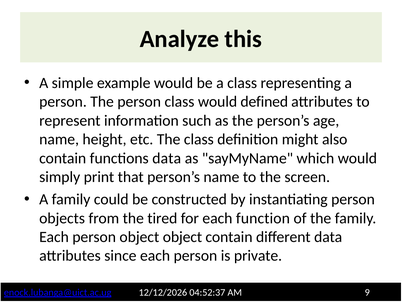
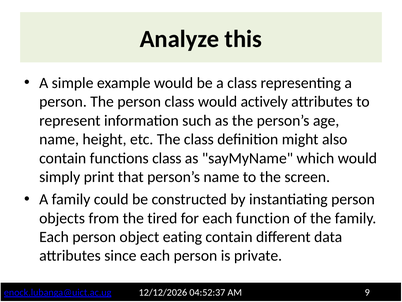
defined: defined -> actively (264, 102)
functions data: data -> class (167, 158)
object object: object -> eating (182, 237)
